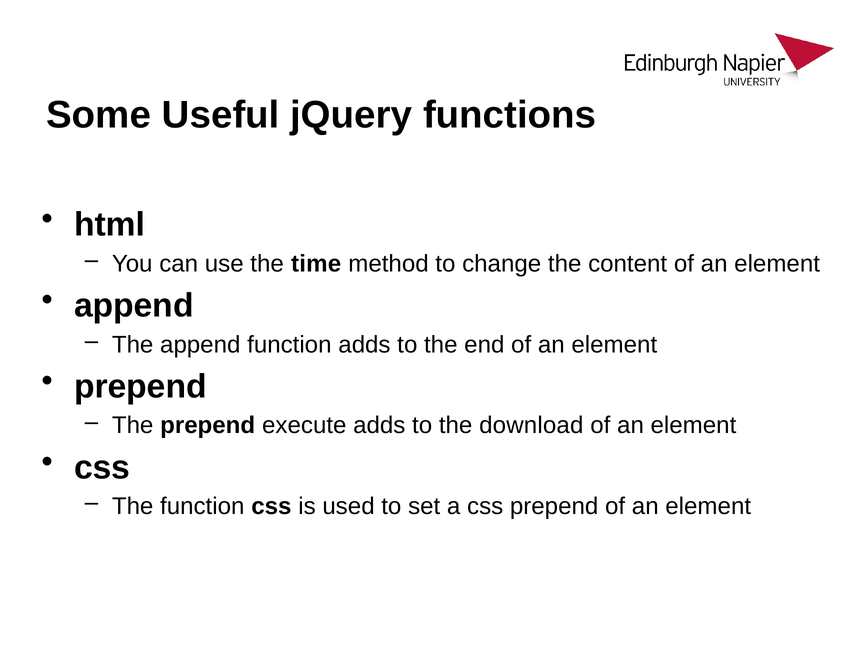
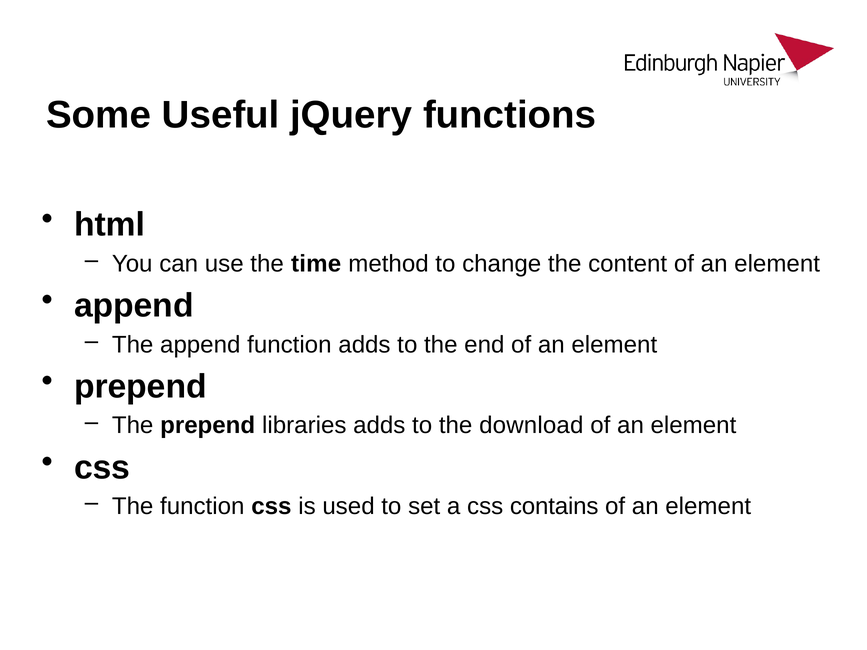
execute: execute -> libraries (304, 426)
css prepend: prepend -> contains (554, 507)
